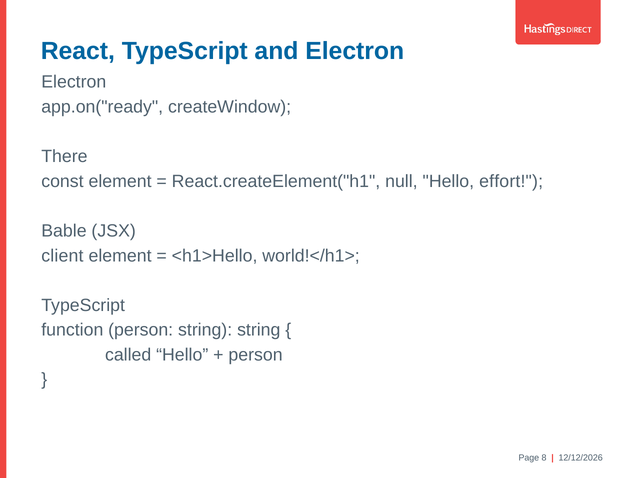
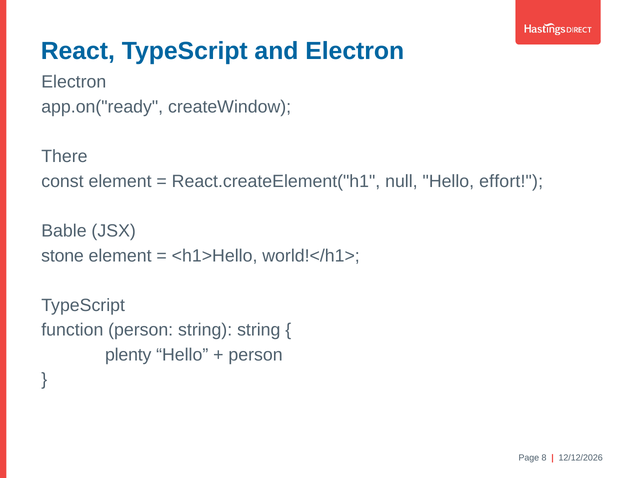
client: client -> stone (63, 256)
called: called -> plenty (128, 355)
